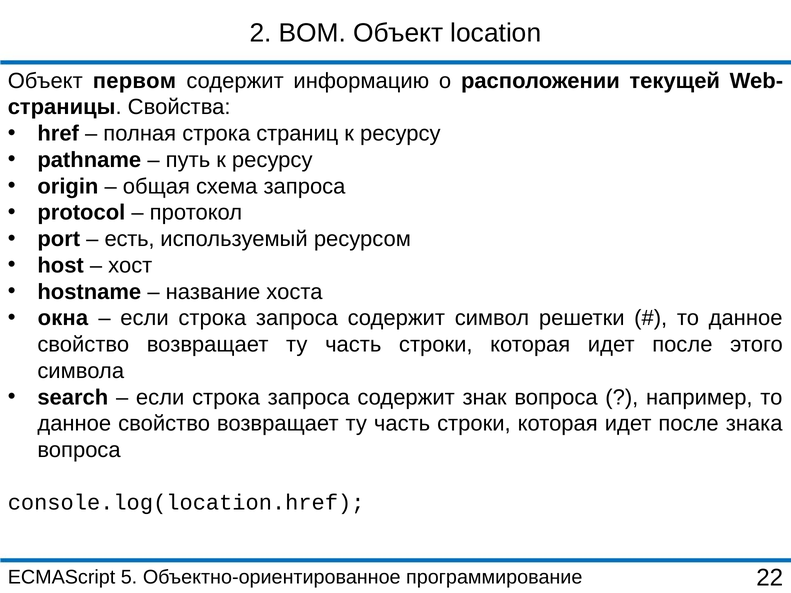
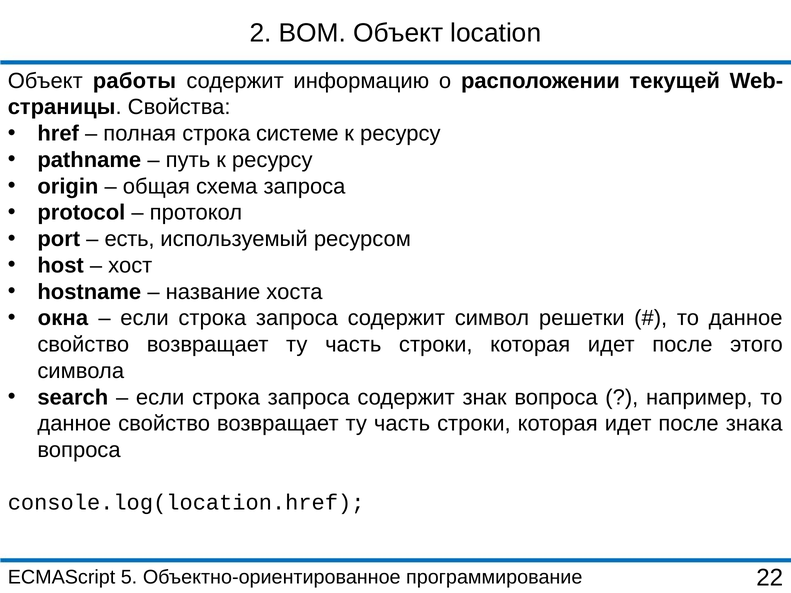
первом: первом -> работы (134, 81)
страниц: страниц -> системе (297, 134)
